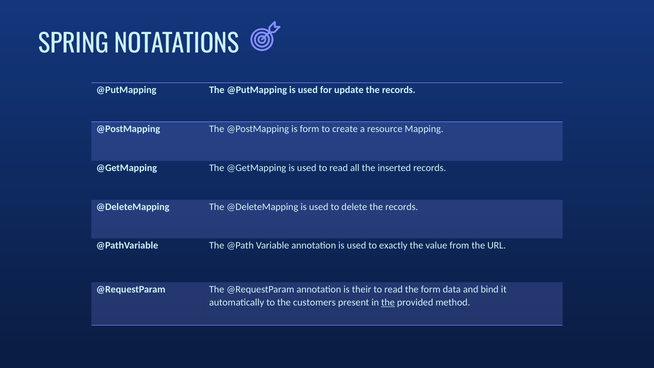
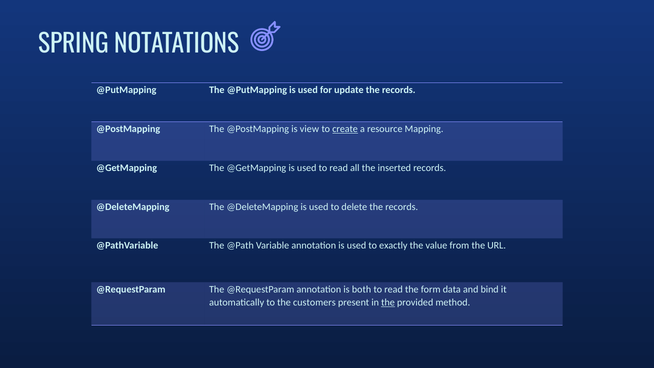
is form: form -> view (309, 129)
create underline: none -> present (345, 129)
their: their -> both (362, 289)
